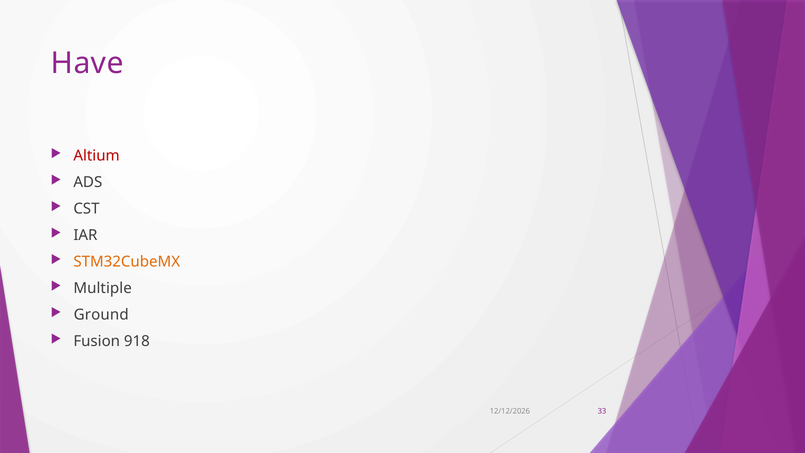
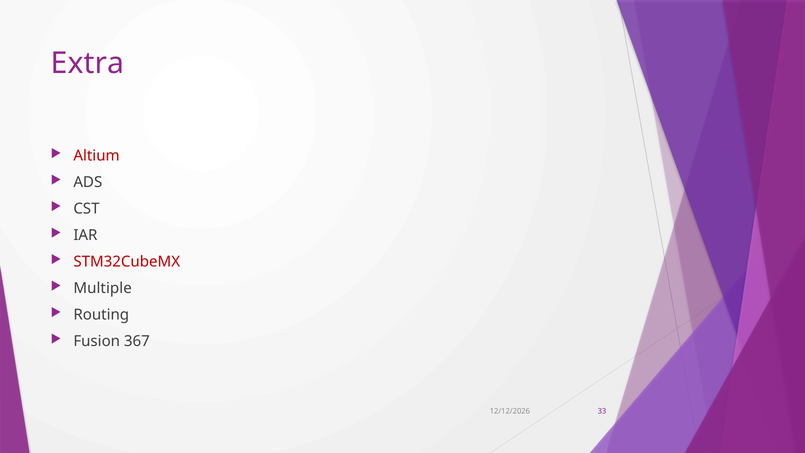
Have: Have -> Extra (87, 63)
STM32CubeMX colour: orange -> red (127, 262)
Ground: Ground -> Routing (101, 315)
918: 918 -> 367 (137, 341)
